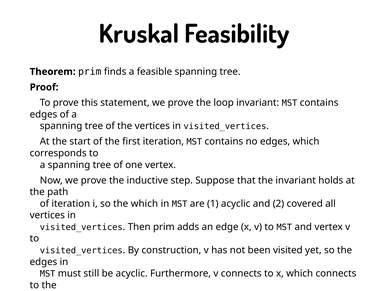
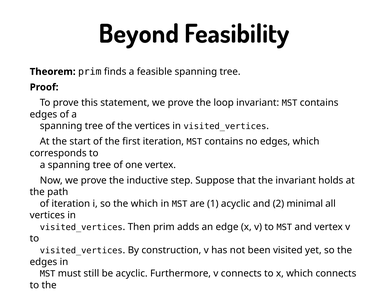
Kruskal: Kruskal -> Beyond (139, 34)
covered: covered -> minimal (305, 204)
